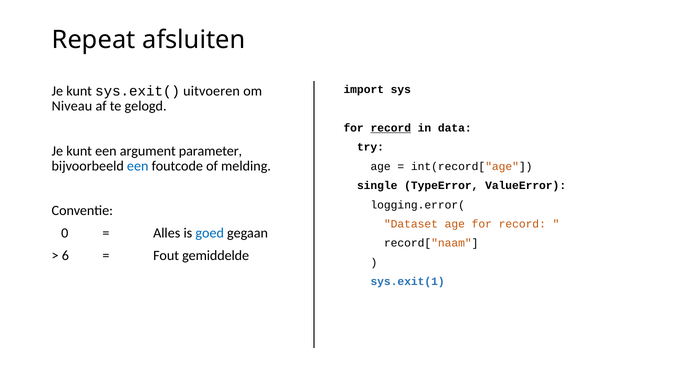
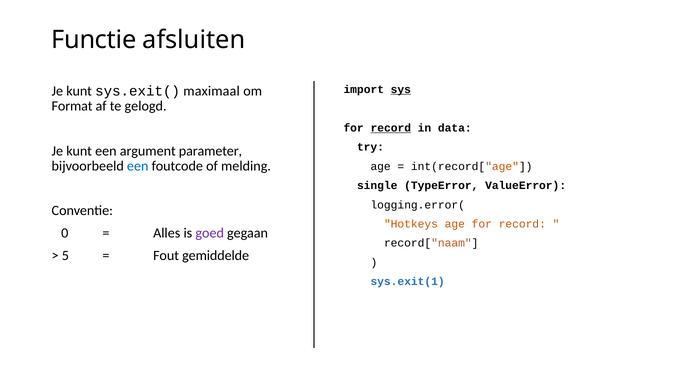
Repeat: Repeat -> Functie (94, 40)
uitvoeren: uitvoeren -> maximaal (212, 91)
sys underline: none -> present (401, 89)
Niveau: Niveau -> Format (72, 106)
Dataset: Dataset -> Hotkeys (411, 224)
goed colour: blue -> purple (210, 233)
6: 6 -> 5 (65, 255)
